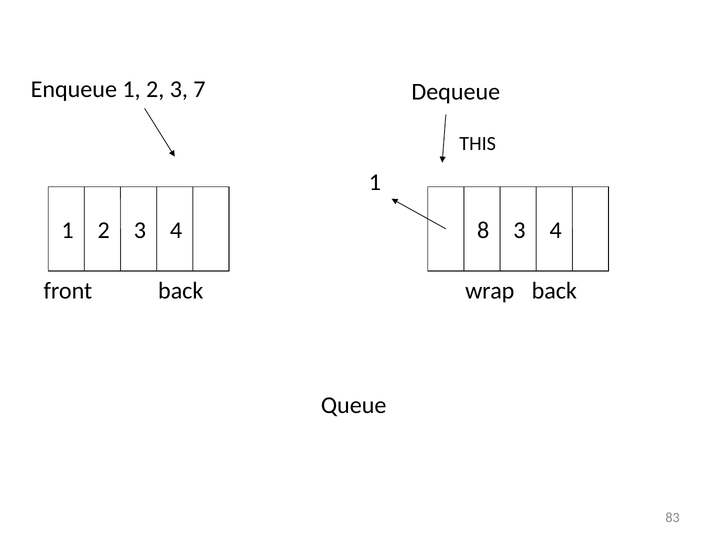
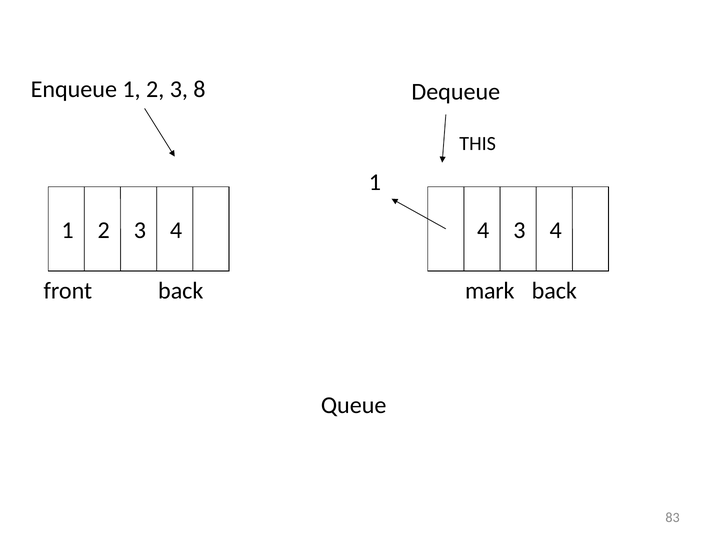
7: 7 -> 8 (199, 89)
8: 8 -> 4 (483, 231)
wrap: wrap -> mark (490, 291)
